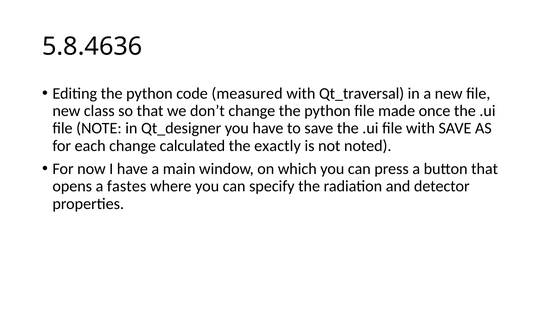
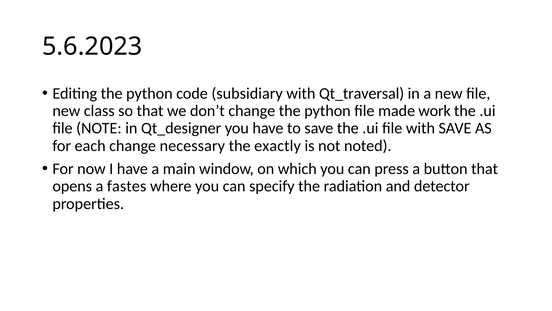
5.8.4636: 5.8.4636 -> 5.6.2023 (92, 46)
measured: measured -> subsidiary (247, 93)
once: once -> work (435, 111)
calculated: calculated -> necessary (192, 146)
